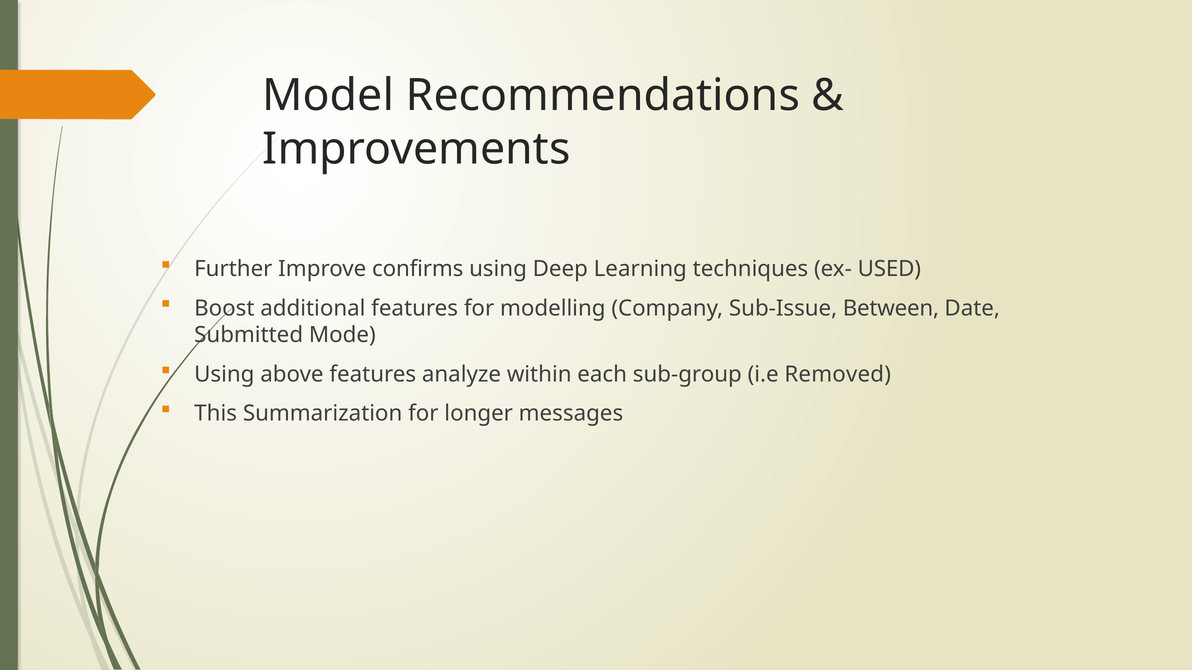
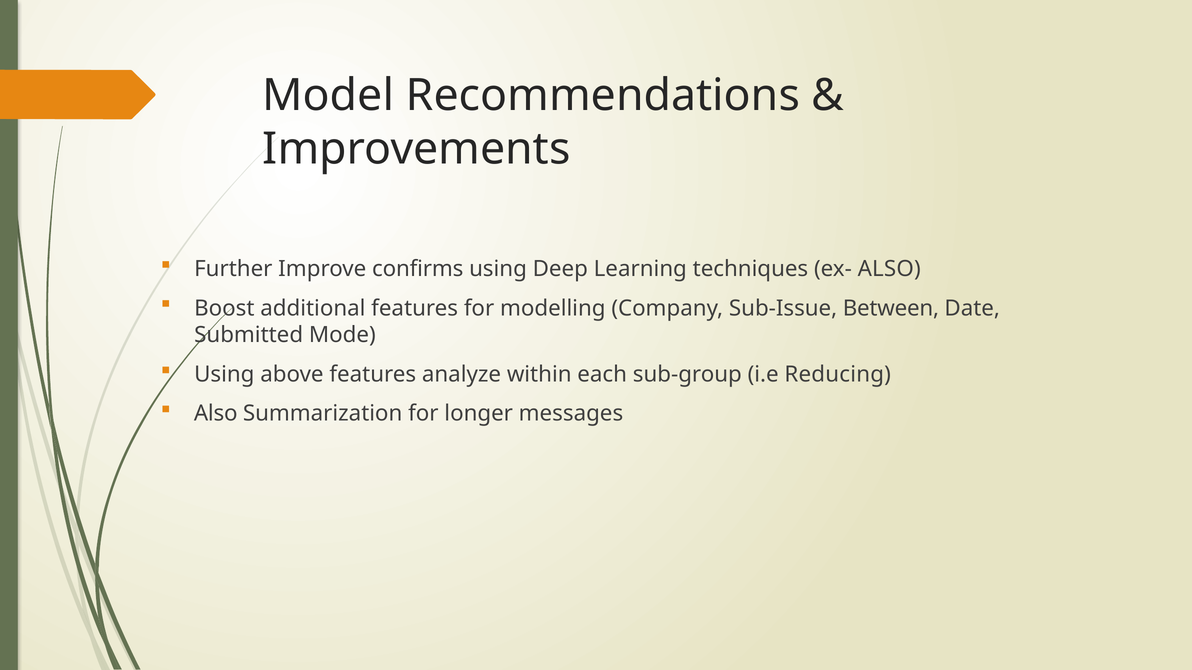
ex- USED: USED -> ALSO (889, 269)
Removed: Removed -> Reducing (838, 375)
This: This -> Also (216, 414)
